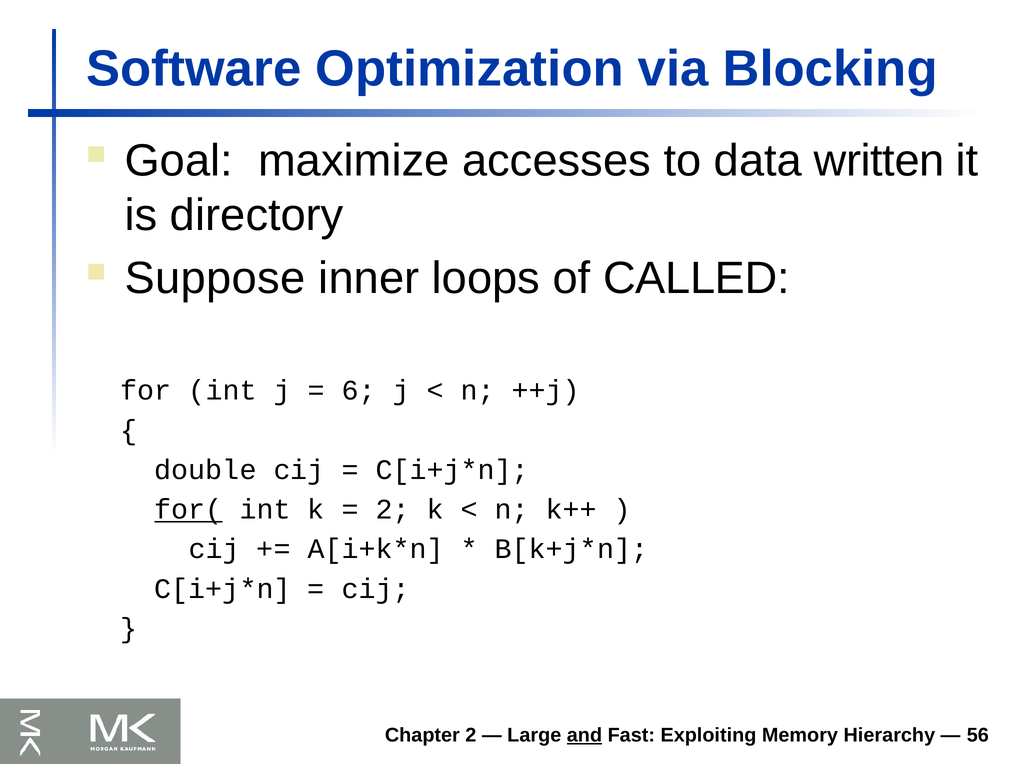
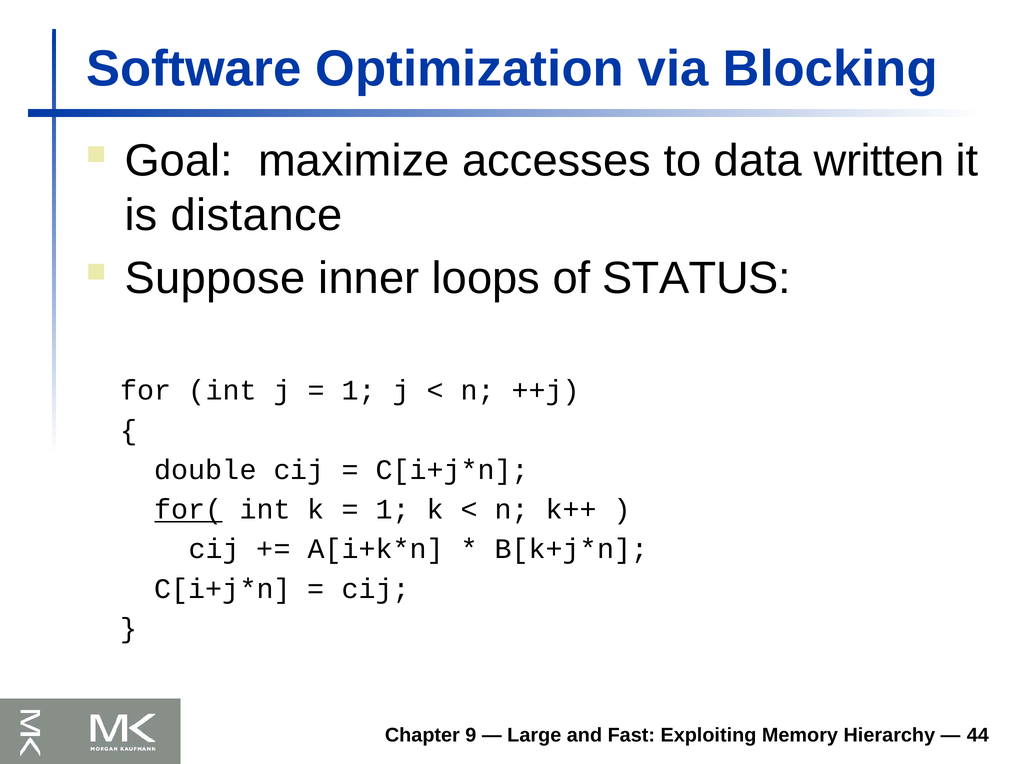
directory: directory -> distance (257, 215)
CALLED: CALLED -> STATUS (696, 279)
6: 6 -> 1 (359, 391)
2: 2 -> 1 (393, 510)
Chapter 2: 2 -> 9 (471, 736)
and underline: present -> none (584, 736)
56: 56 -> 44 (978, 736)
